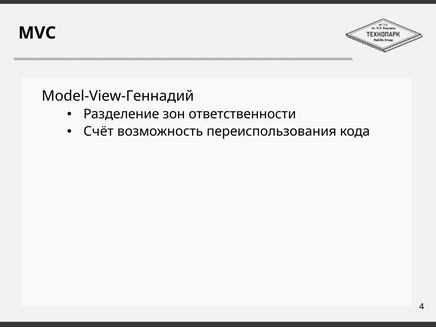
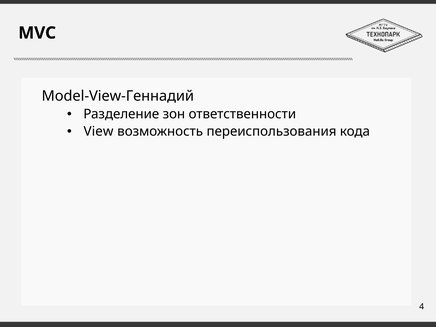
Счёт: Счёт -> View (99, 132)
